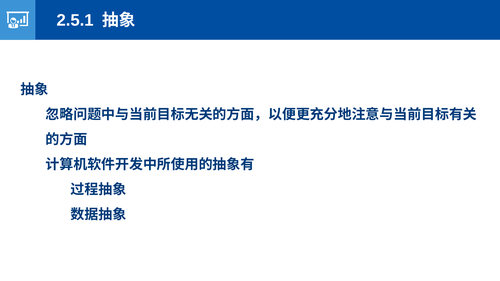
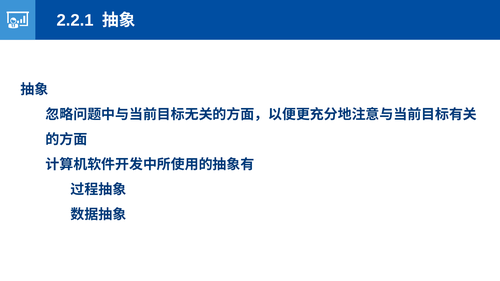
2.5.1: 2.5.1 -> 2.2.1 (75, 20)
